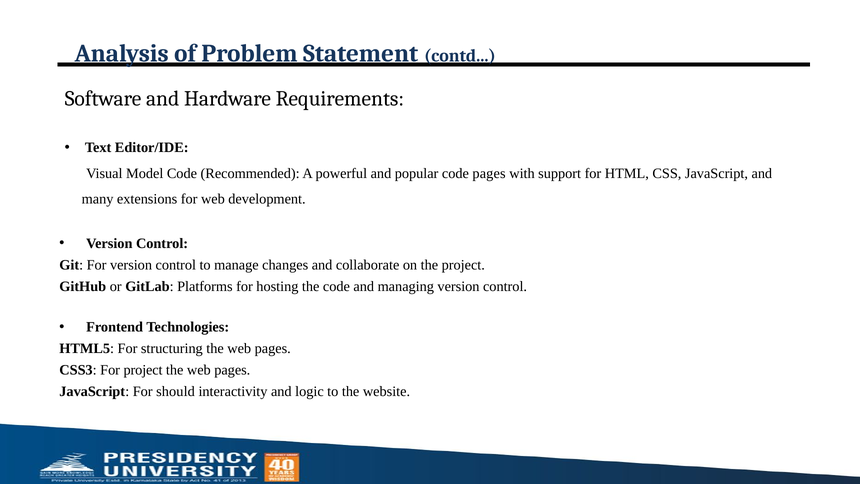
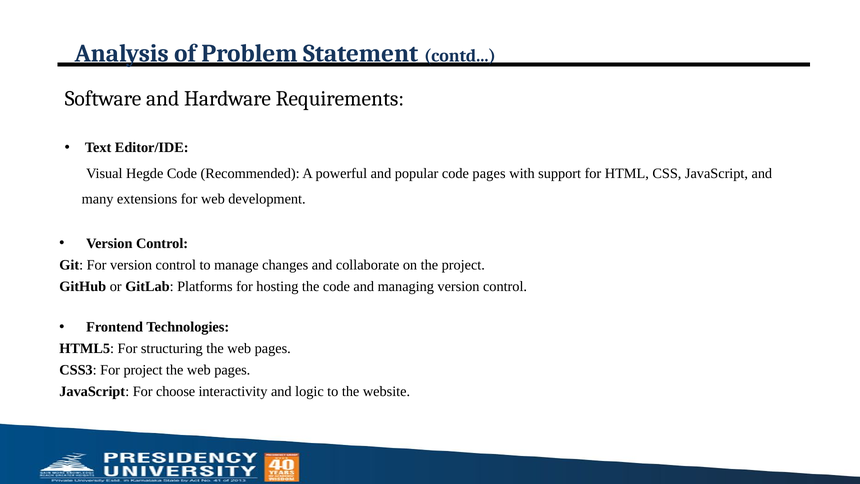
Model: Model -> Hegde (145, 173)
should: should -> choose (176, 391)
